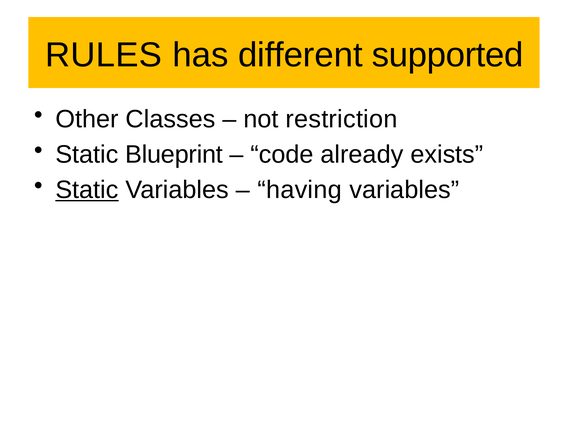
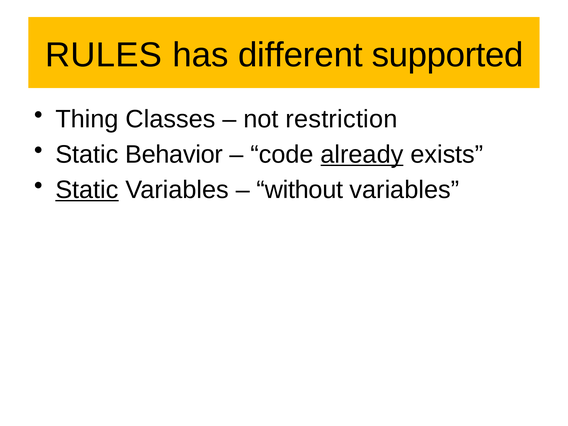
Other: Other -> Thing (87, 119)
Blueprint: Blueprint -> Behavior (174, 155)
already underline: none -> present (362, 155)
having: having -> without (300, 190)
